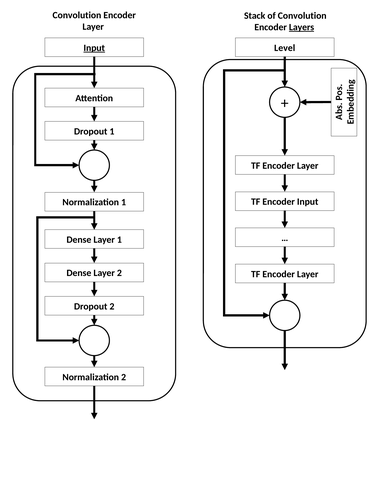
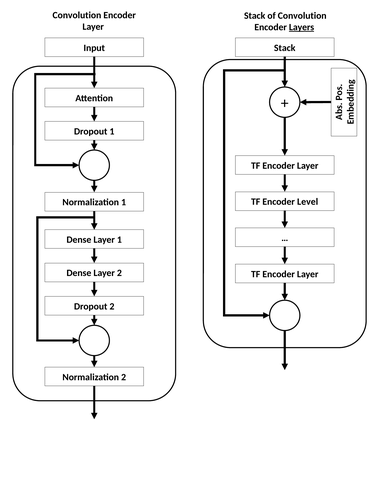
Input underline: present -> none (94, 48)
Level: Level -> Stack (285, 48)
Input: Input -> Level (308, 202)
